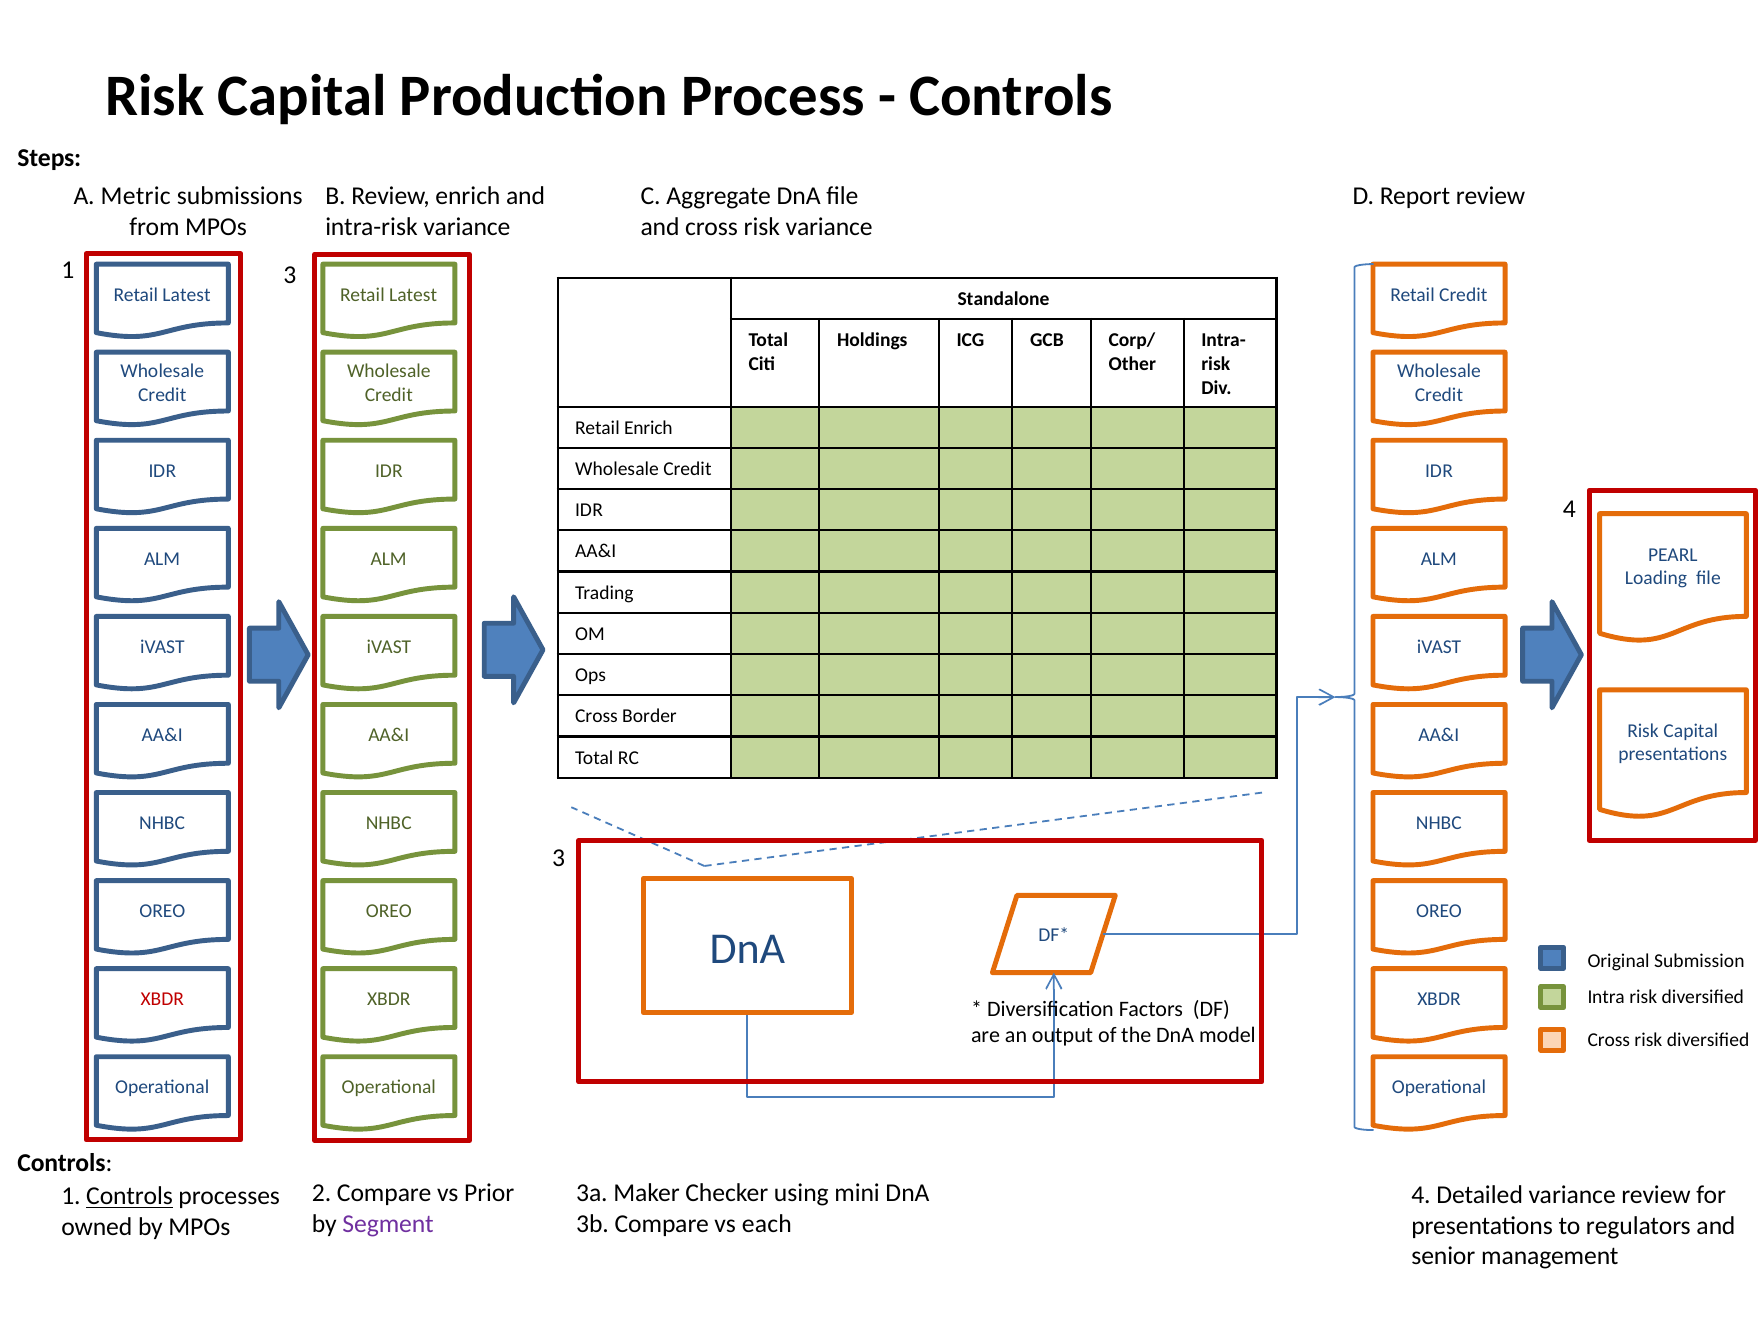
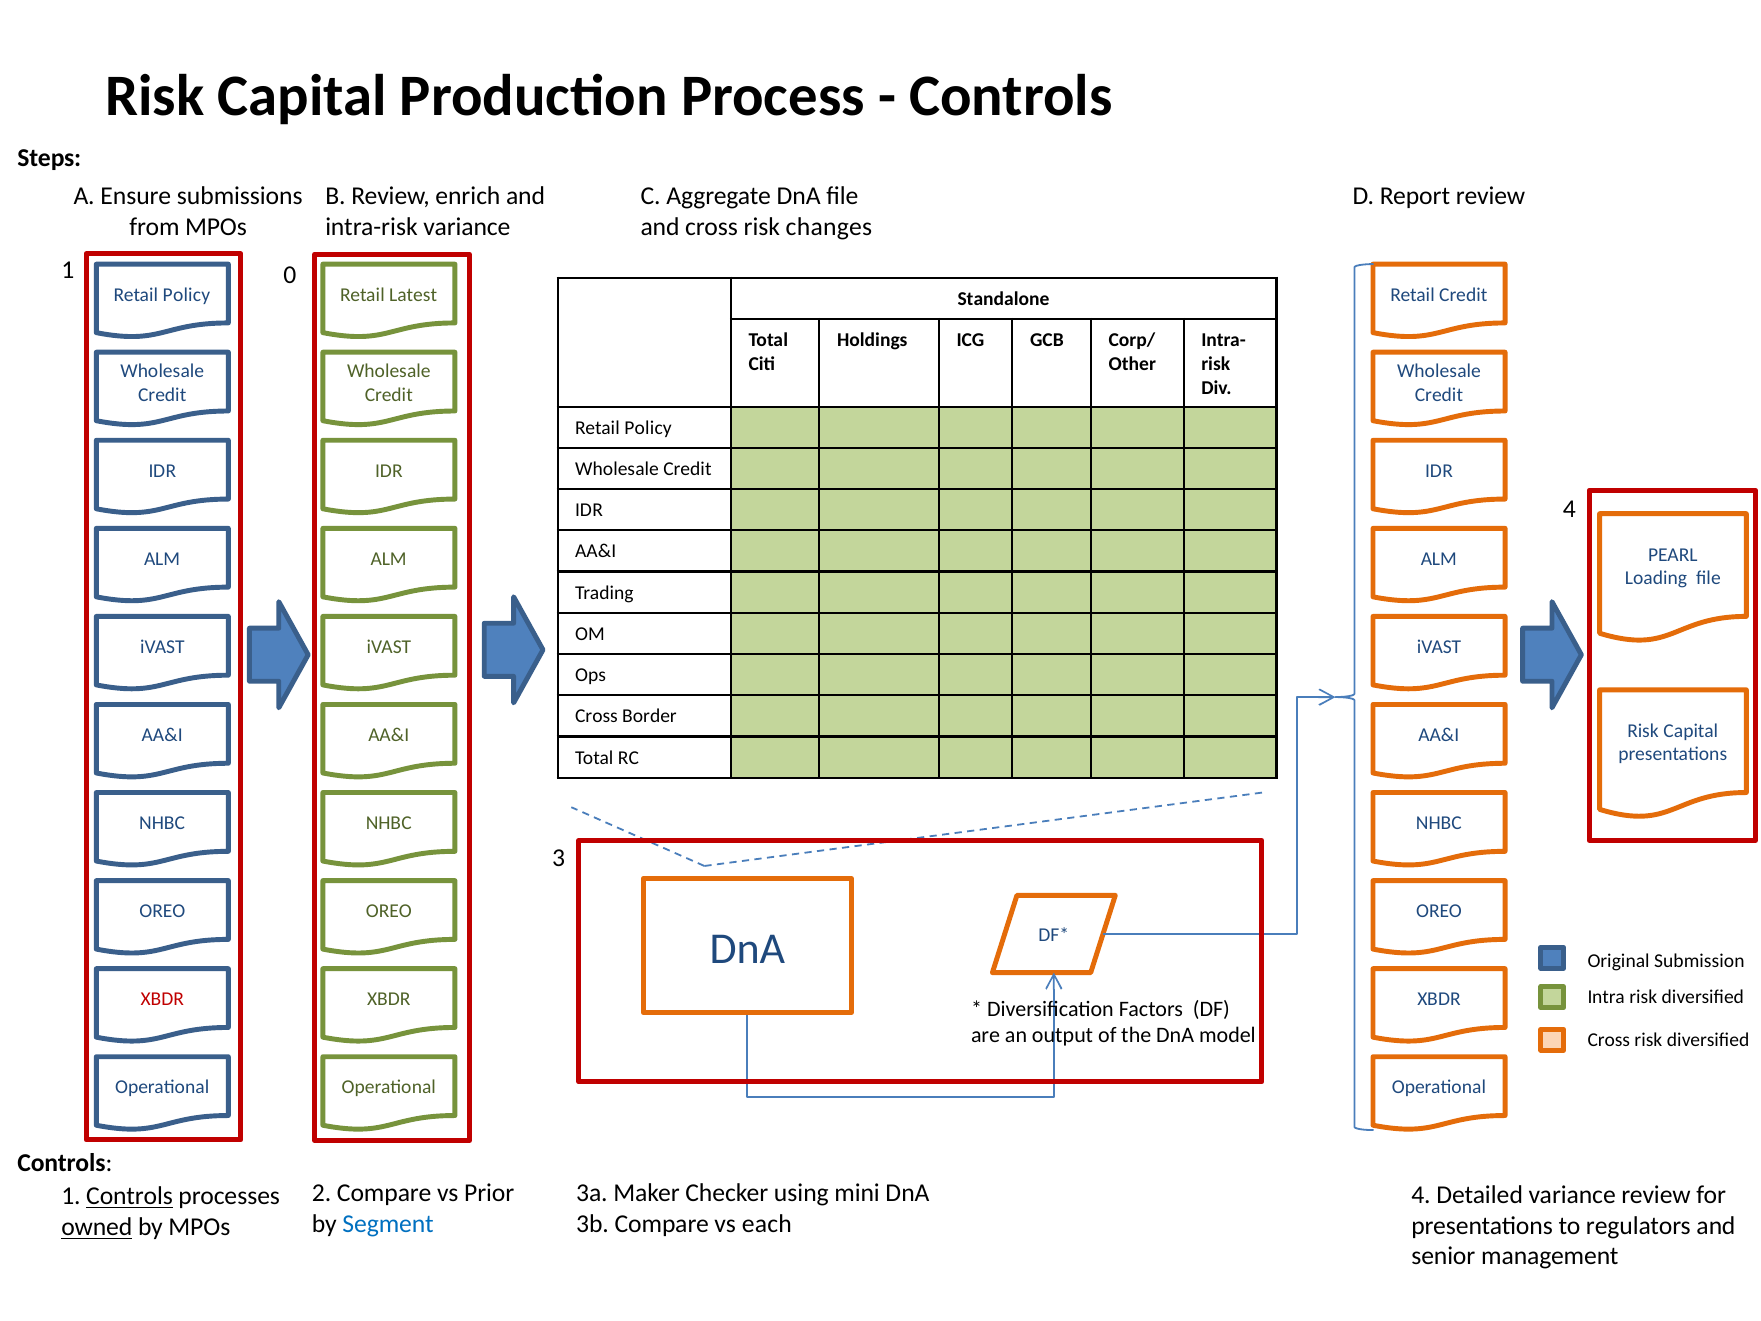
Metric: Metric -> Ensure (136, 196)
risk variance: variance -> changes (829, 227)
1 3: 3 -> 0 (290, 275)
Latest: Latest -> Policy (186, 295)
Enrich: Enrich -> Policy (648, 428)
Segment colour: purple -> blue (388, 1224)
owned underline: none -> present (97, 1227)
